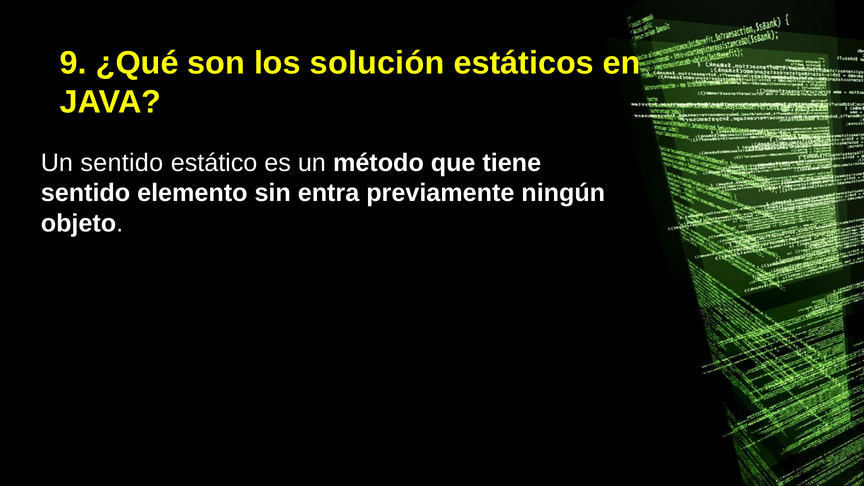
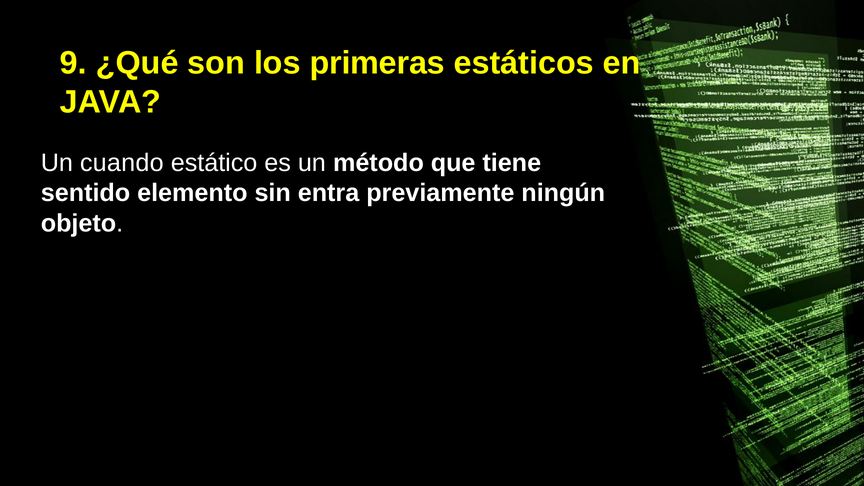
solución: solución -> primeras (377, 63)
Un sentido: sentido -> cuando (122, 163)
